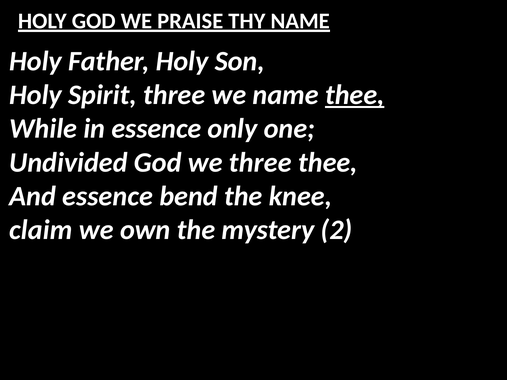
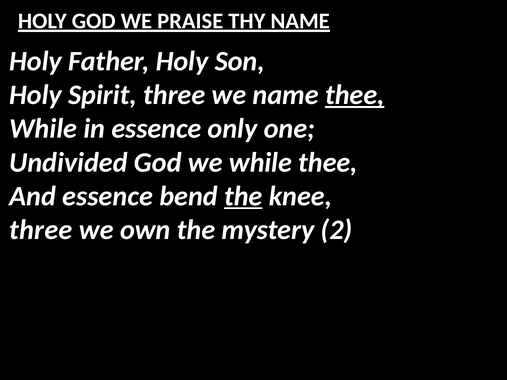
we three: three -> while (260, 163)
the underline: none -> present (243, 196)
claim: claim -> three (41, 230)
